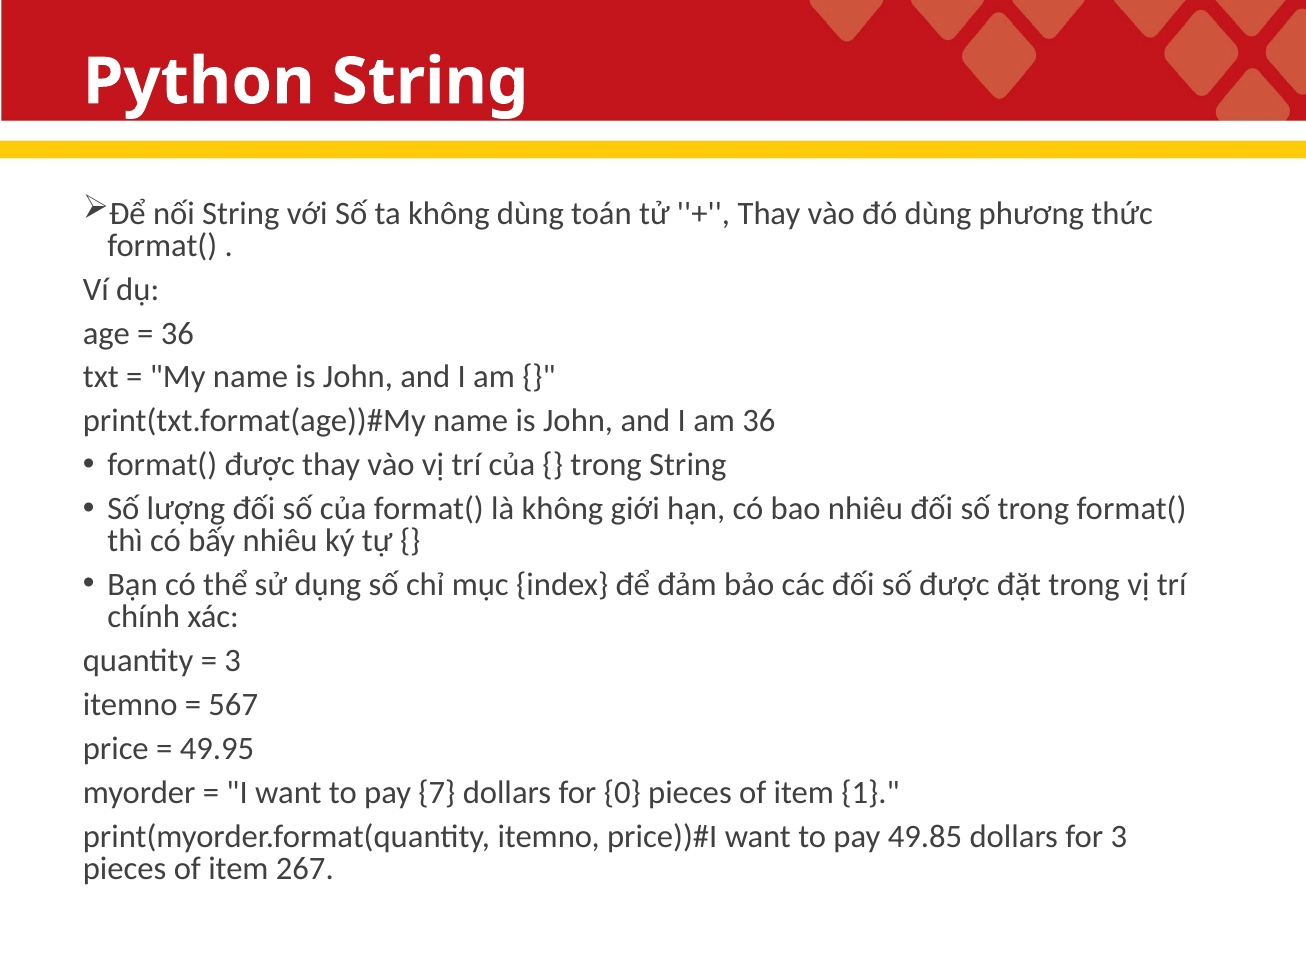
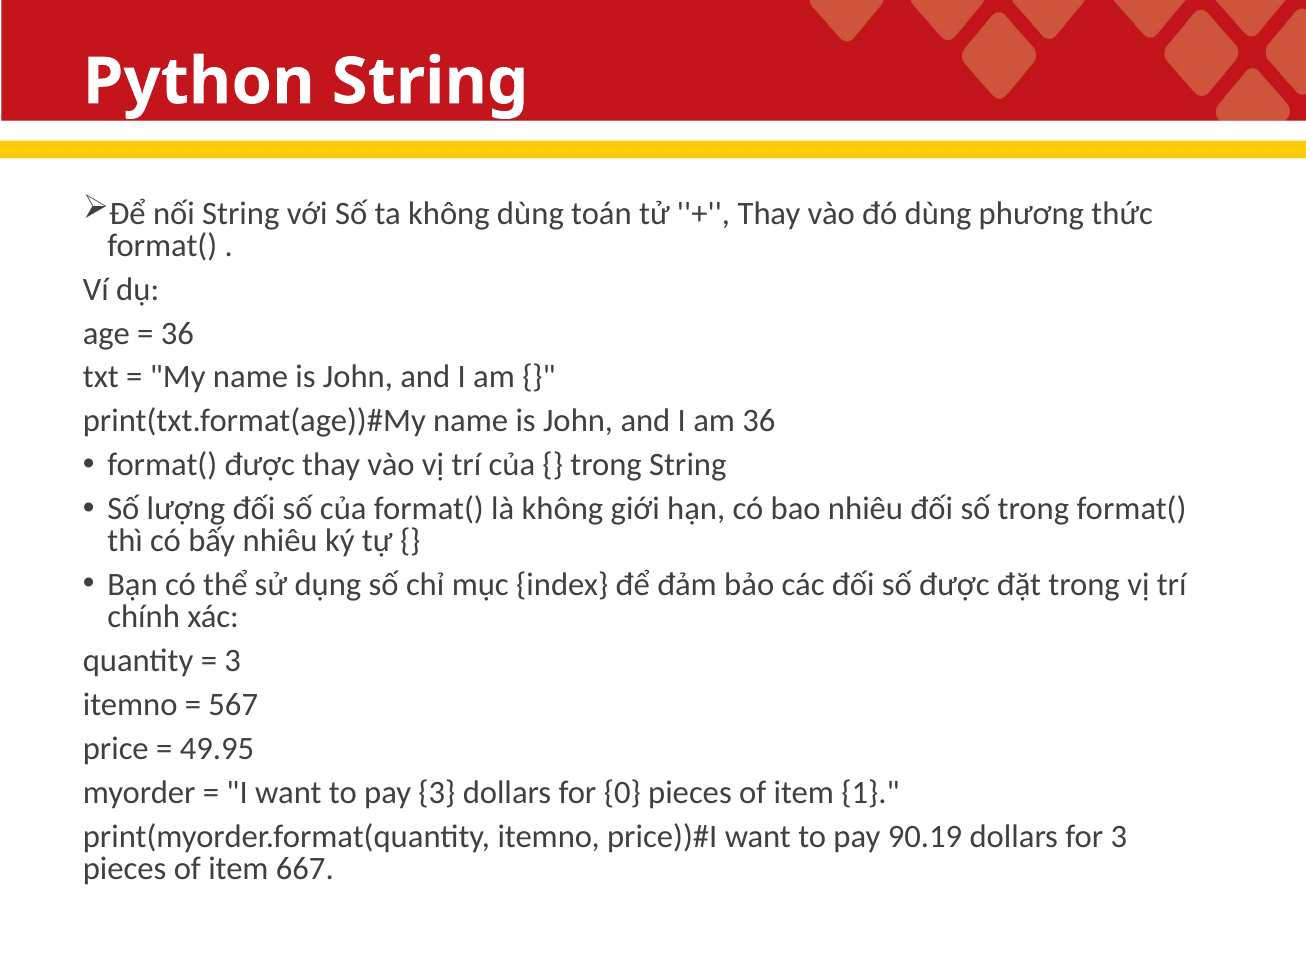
pay 7: 7 -> 3 (437, 792)
49.85: 49.85 -> 90.19 (925, 836)
267: 267 -> 667 (305, 868)
